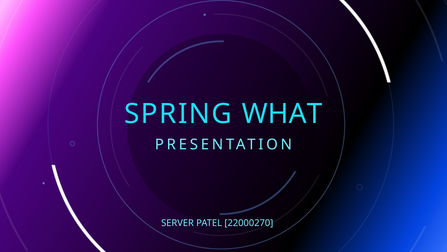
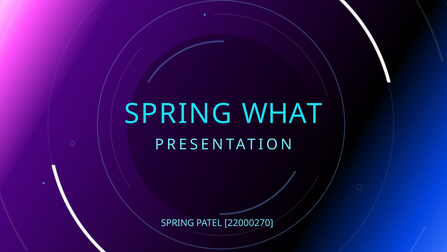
SERVER: SERVER -> SPRING (178, 223)
